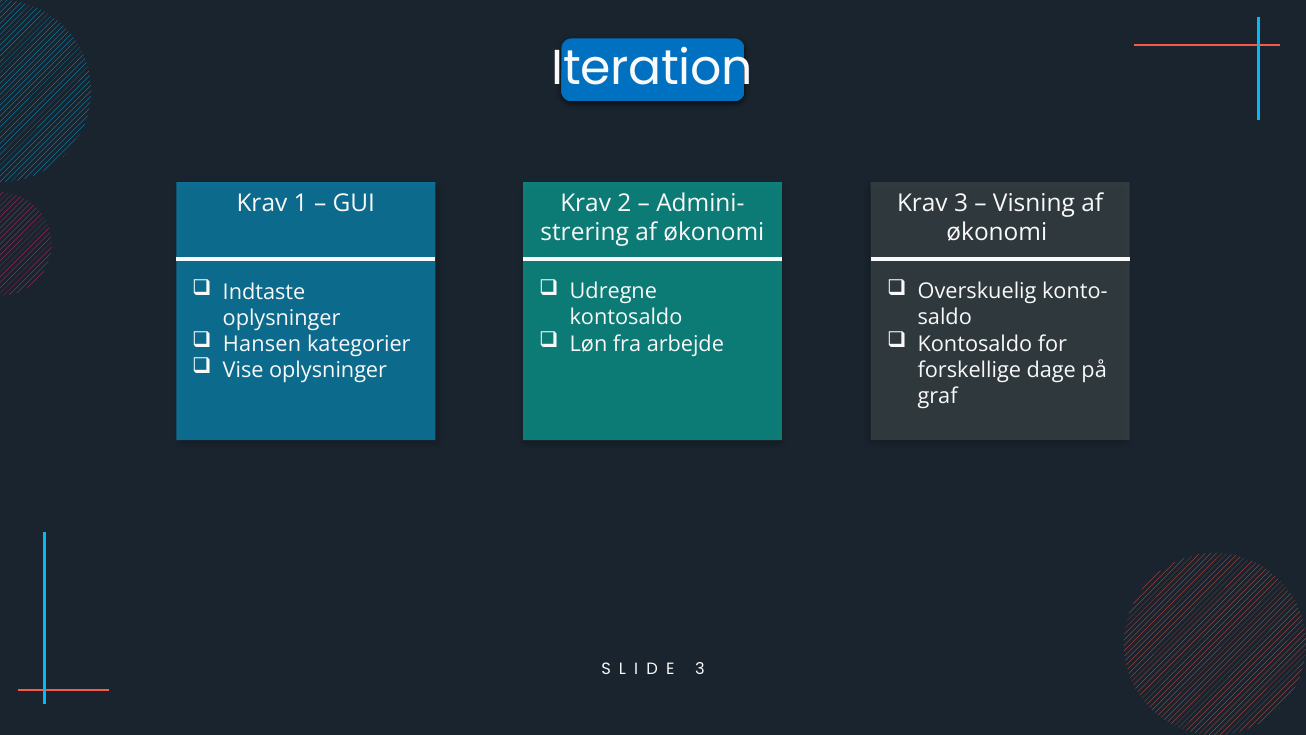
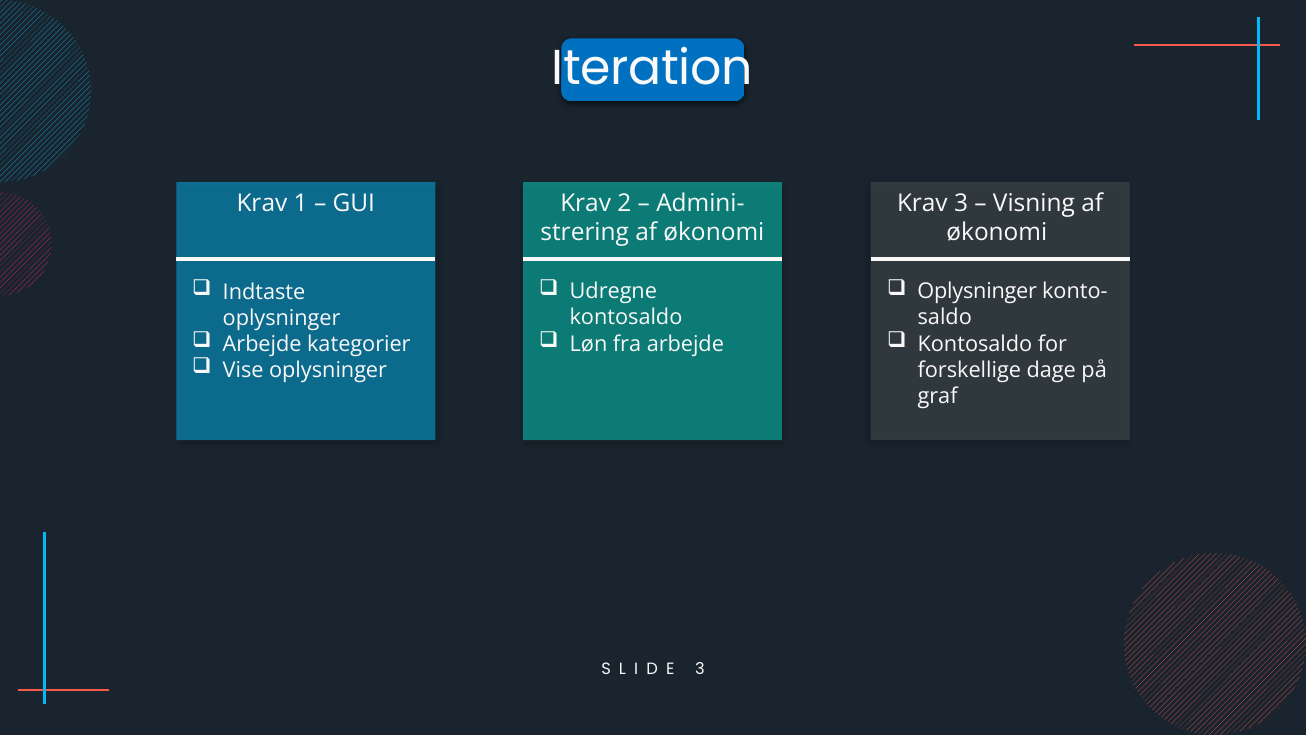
Overskuelig: Overskuelig -> Oplysninger (977, 292)
Hansen: Hansen -> Arbejde (262, 344)
